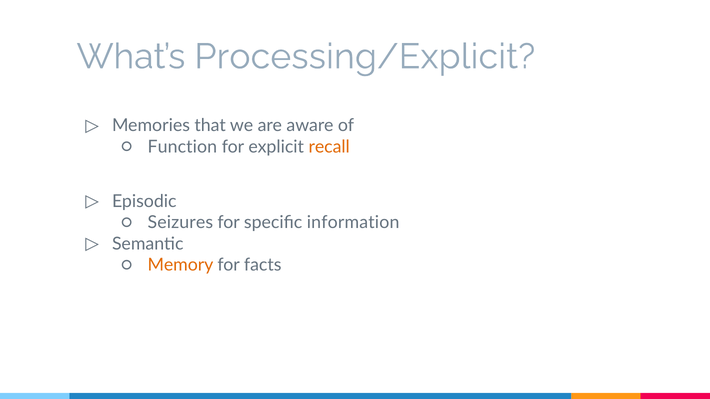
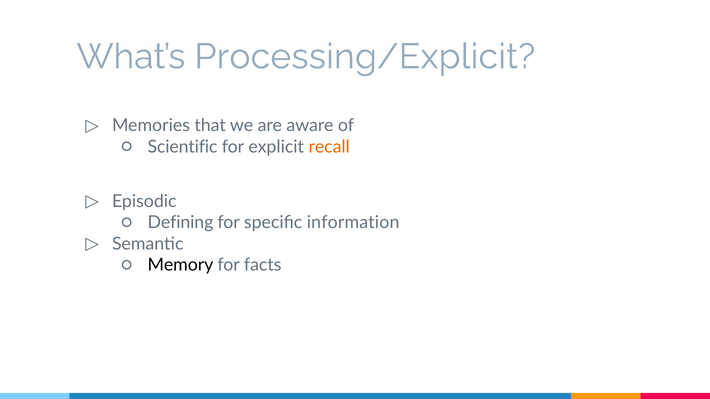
Function: Function -> Scientific (182, 147)
Seizures: Seizures -> Defining (180, 223)
Memory colour: orange -> black (180, 265)
